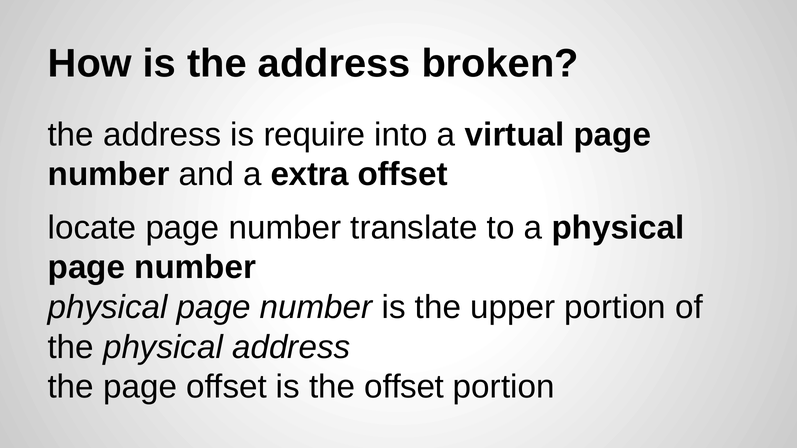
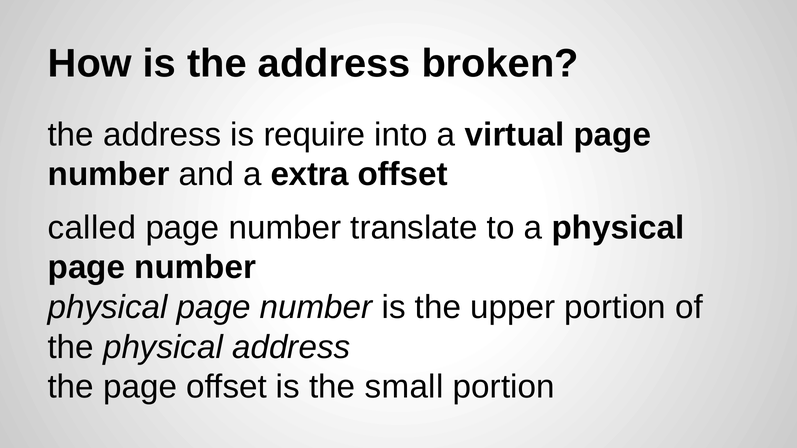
locate: locate -> called (92, 228)
the offset: offset -> small (404, 387)
